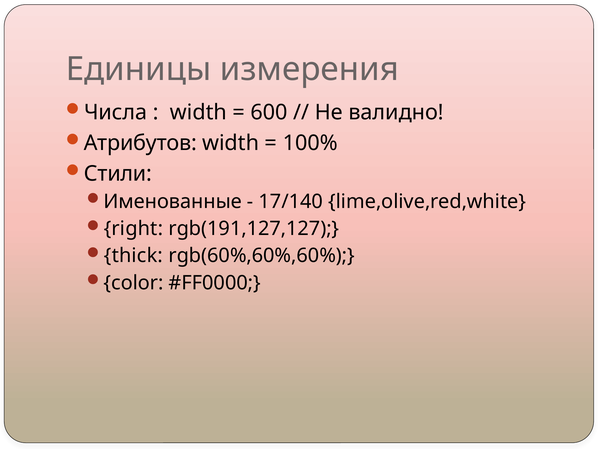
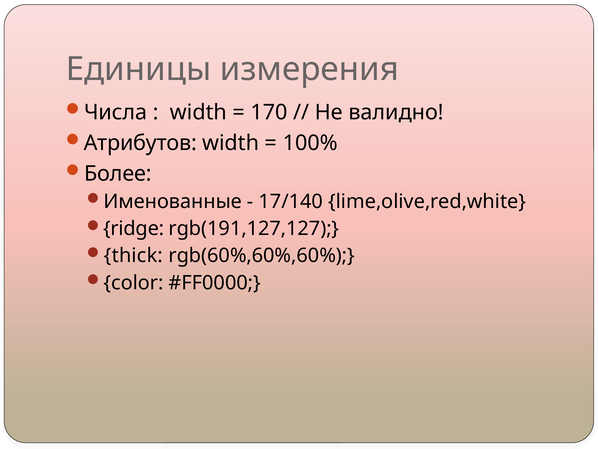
600: 600 -> 170 (269, 112)
Стили: Стили -> Более (118, 174)
right: right -> ridge (134, 228)
